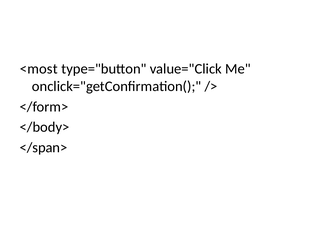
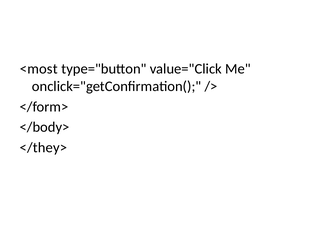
</span>: </span> -> </they> (43, 148)
